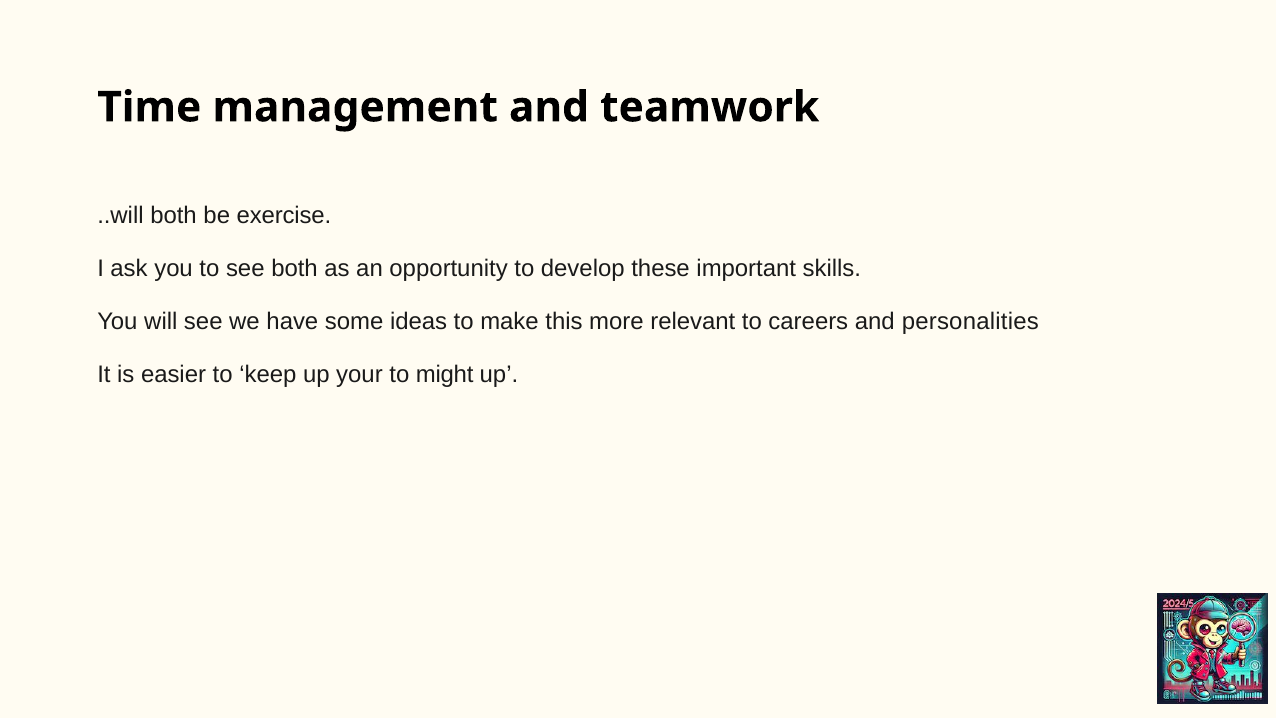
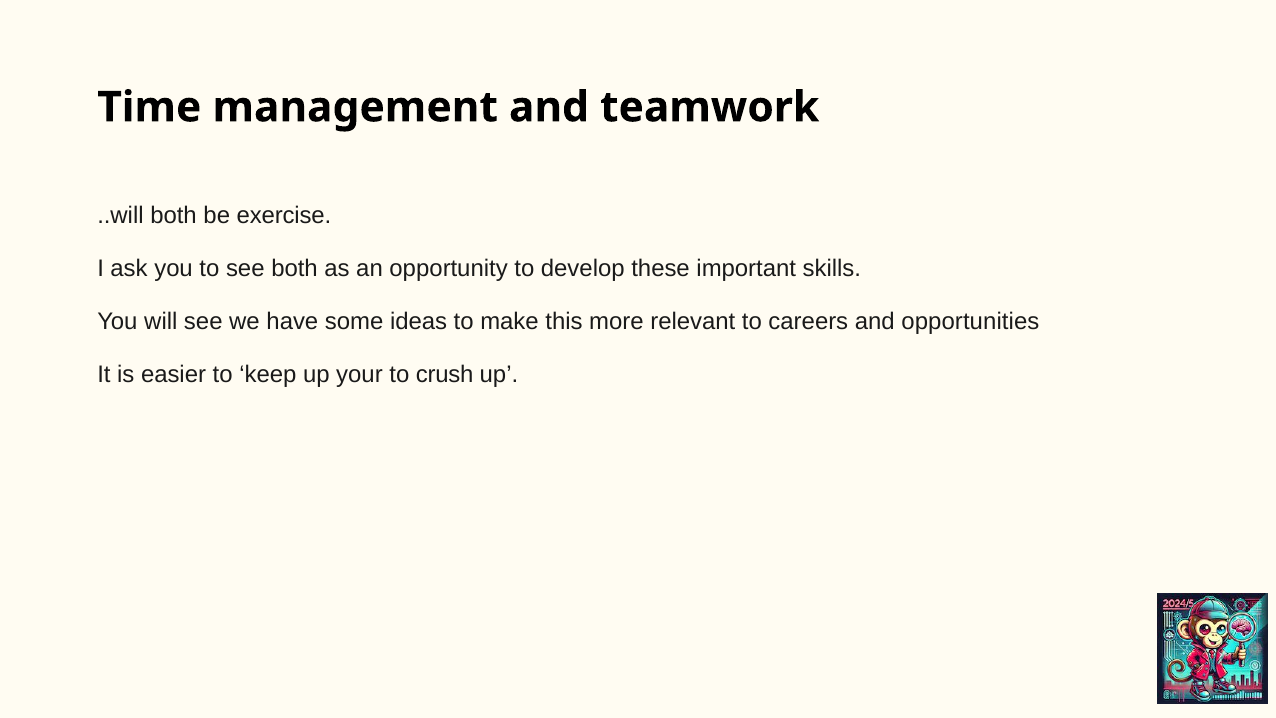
personalities: personalities -> opportunities (970, 321)
might: might -> crush (445, 375)
